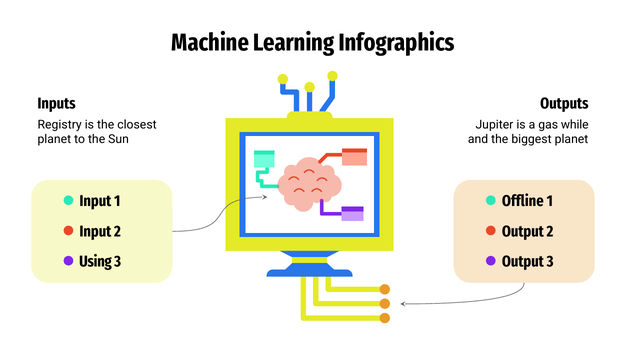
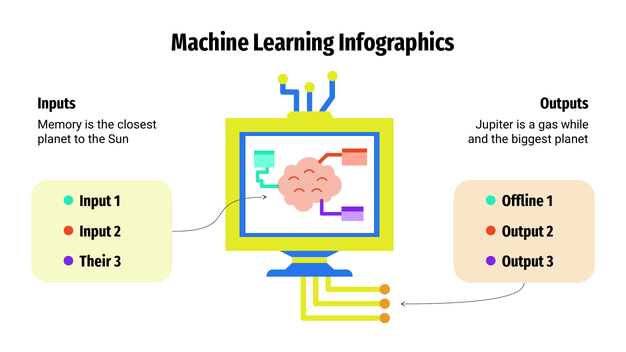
Registry: Registry -> Memory (60, 125)
Using: Using -> Their (95, 262)
